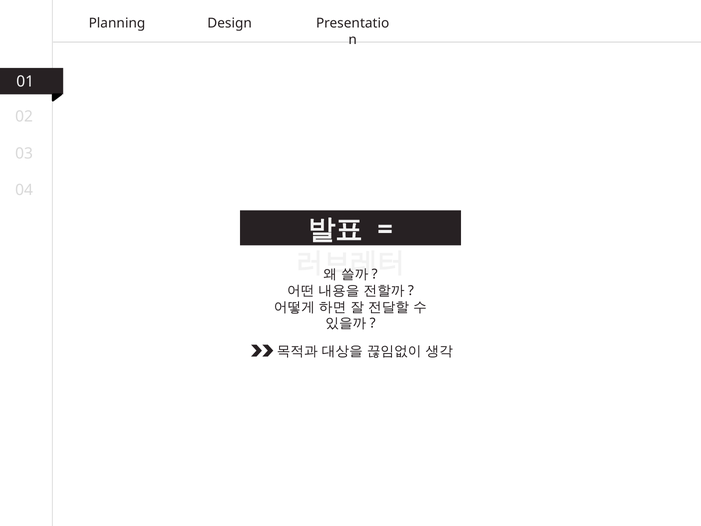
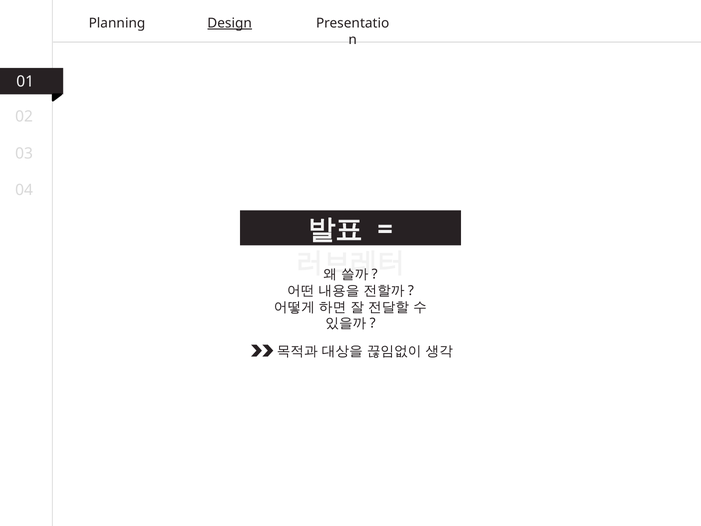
Design underline: none -> present (230, 23)
